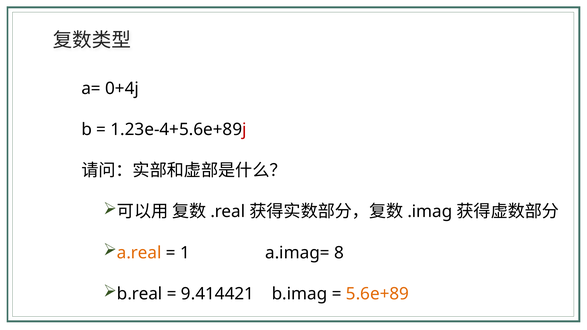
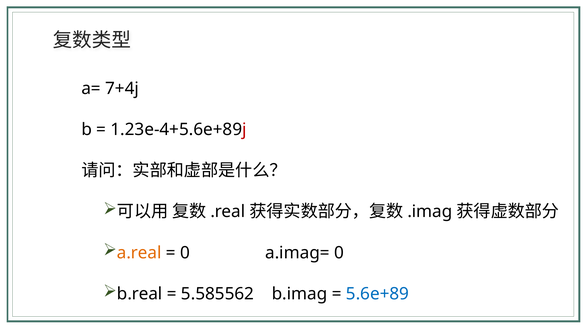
0+4j: 0+4j -> 7+4j (122, 88)
1: 1 -> 0 (185, 253)
a.imag= 8: 8 -> 0 (339, 253)
9.414421: 9.414421 -> 5.585562 (218, 294)
5.6e+89 colour: orange -> blue (378, 294)
